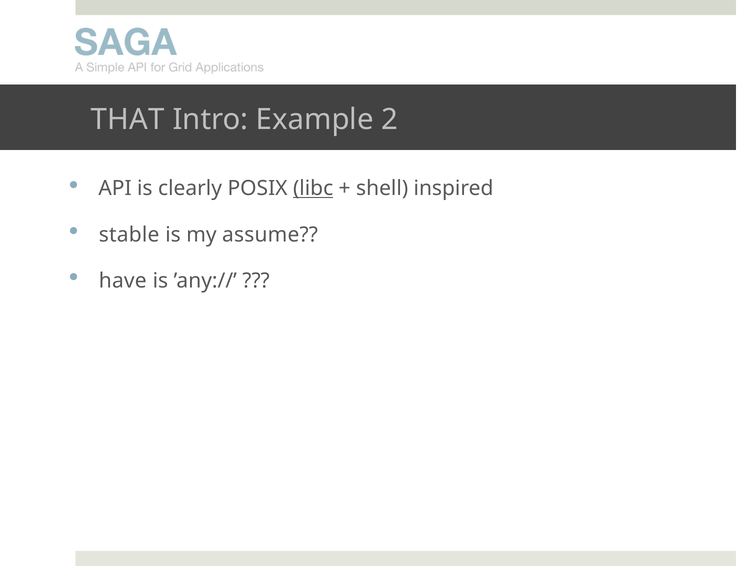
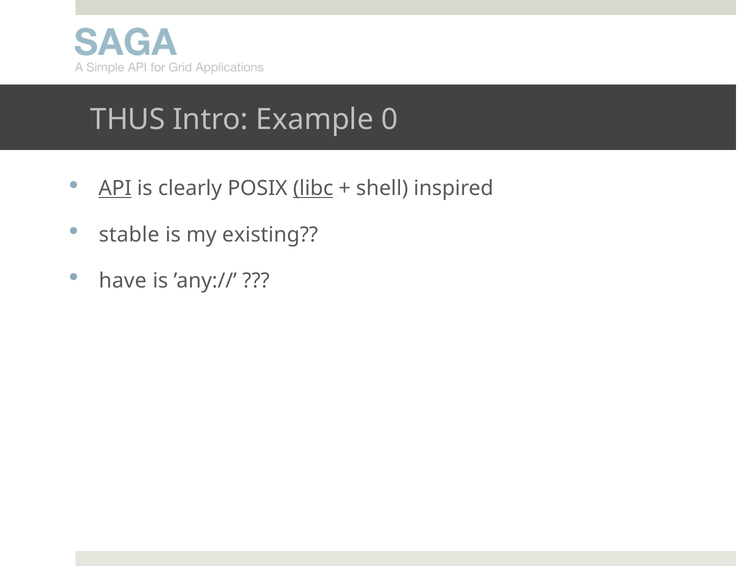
THAT: THAT -> THUS (128, 119)
2: 2 -> 0 (390, 119)
API underline: none -> present (115, 189)
assume: assume -> existing (270, 235)
